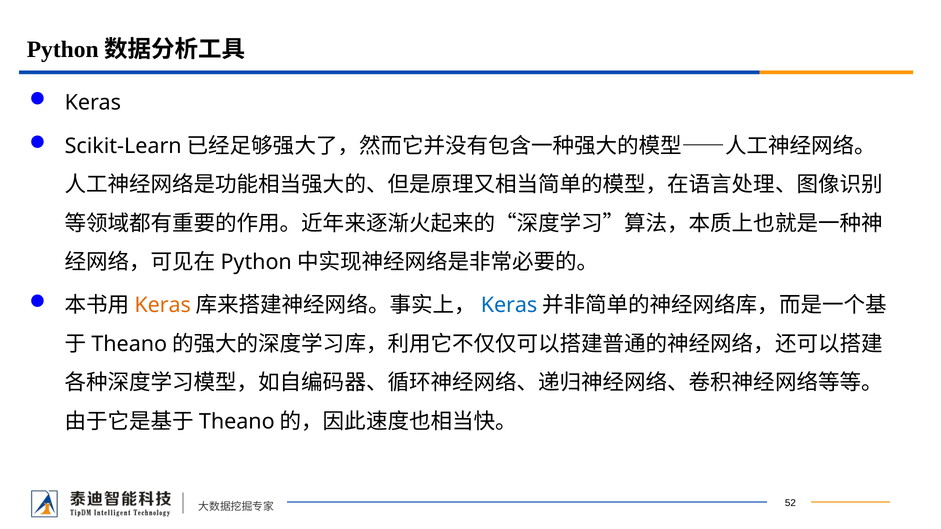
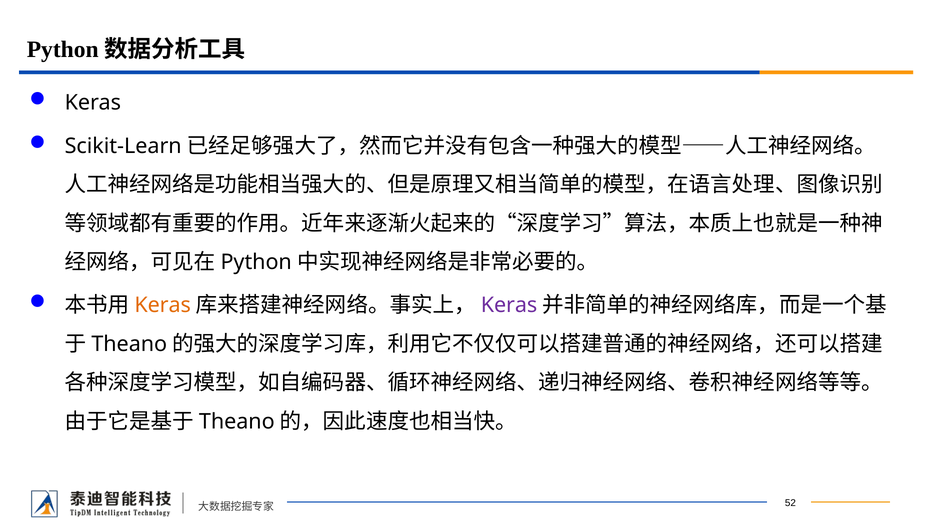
Keras colour: blue -> purple (509, 305)
